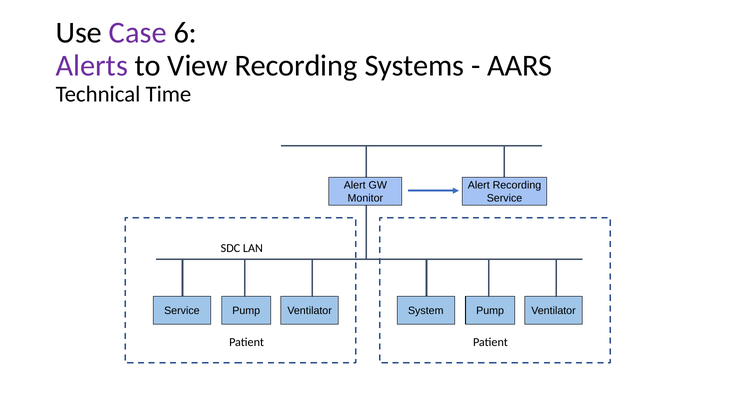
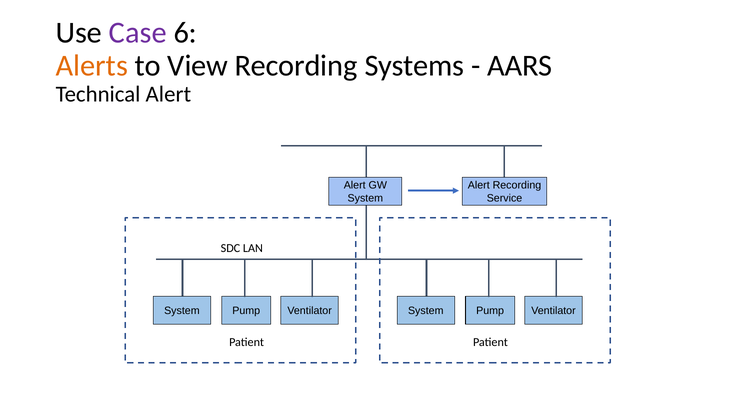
Alerts colour: purple -> orange (92, 65)
Technical Time: Time -> Alert (168, 94)
Monitor: Monitor -> System (365, 198)
Service: Service -> System (182, 311)
